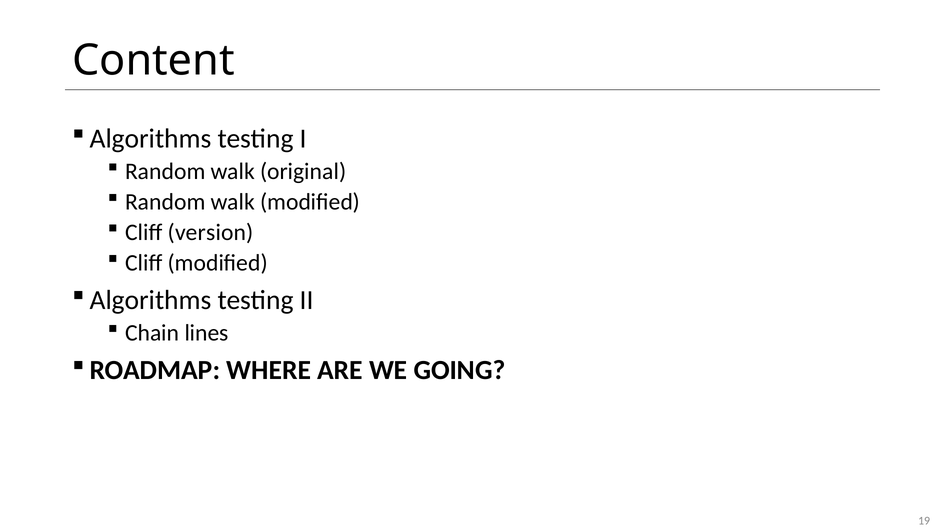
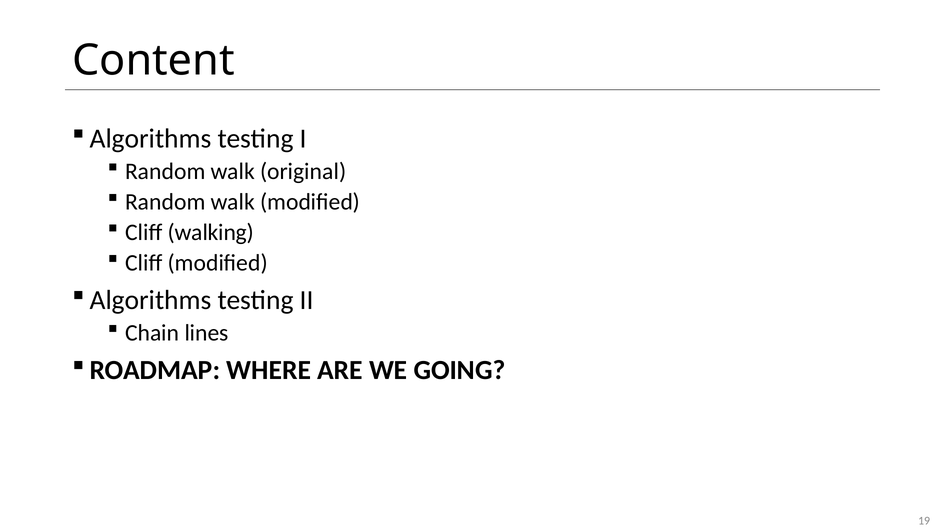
version: version -> walking (211, 232)
